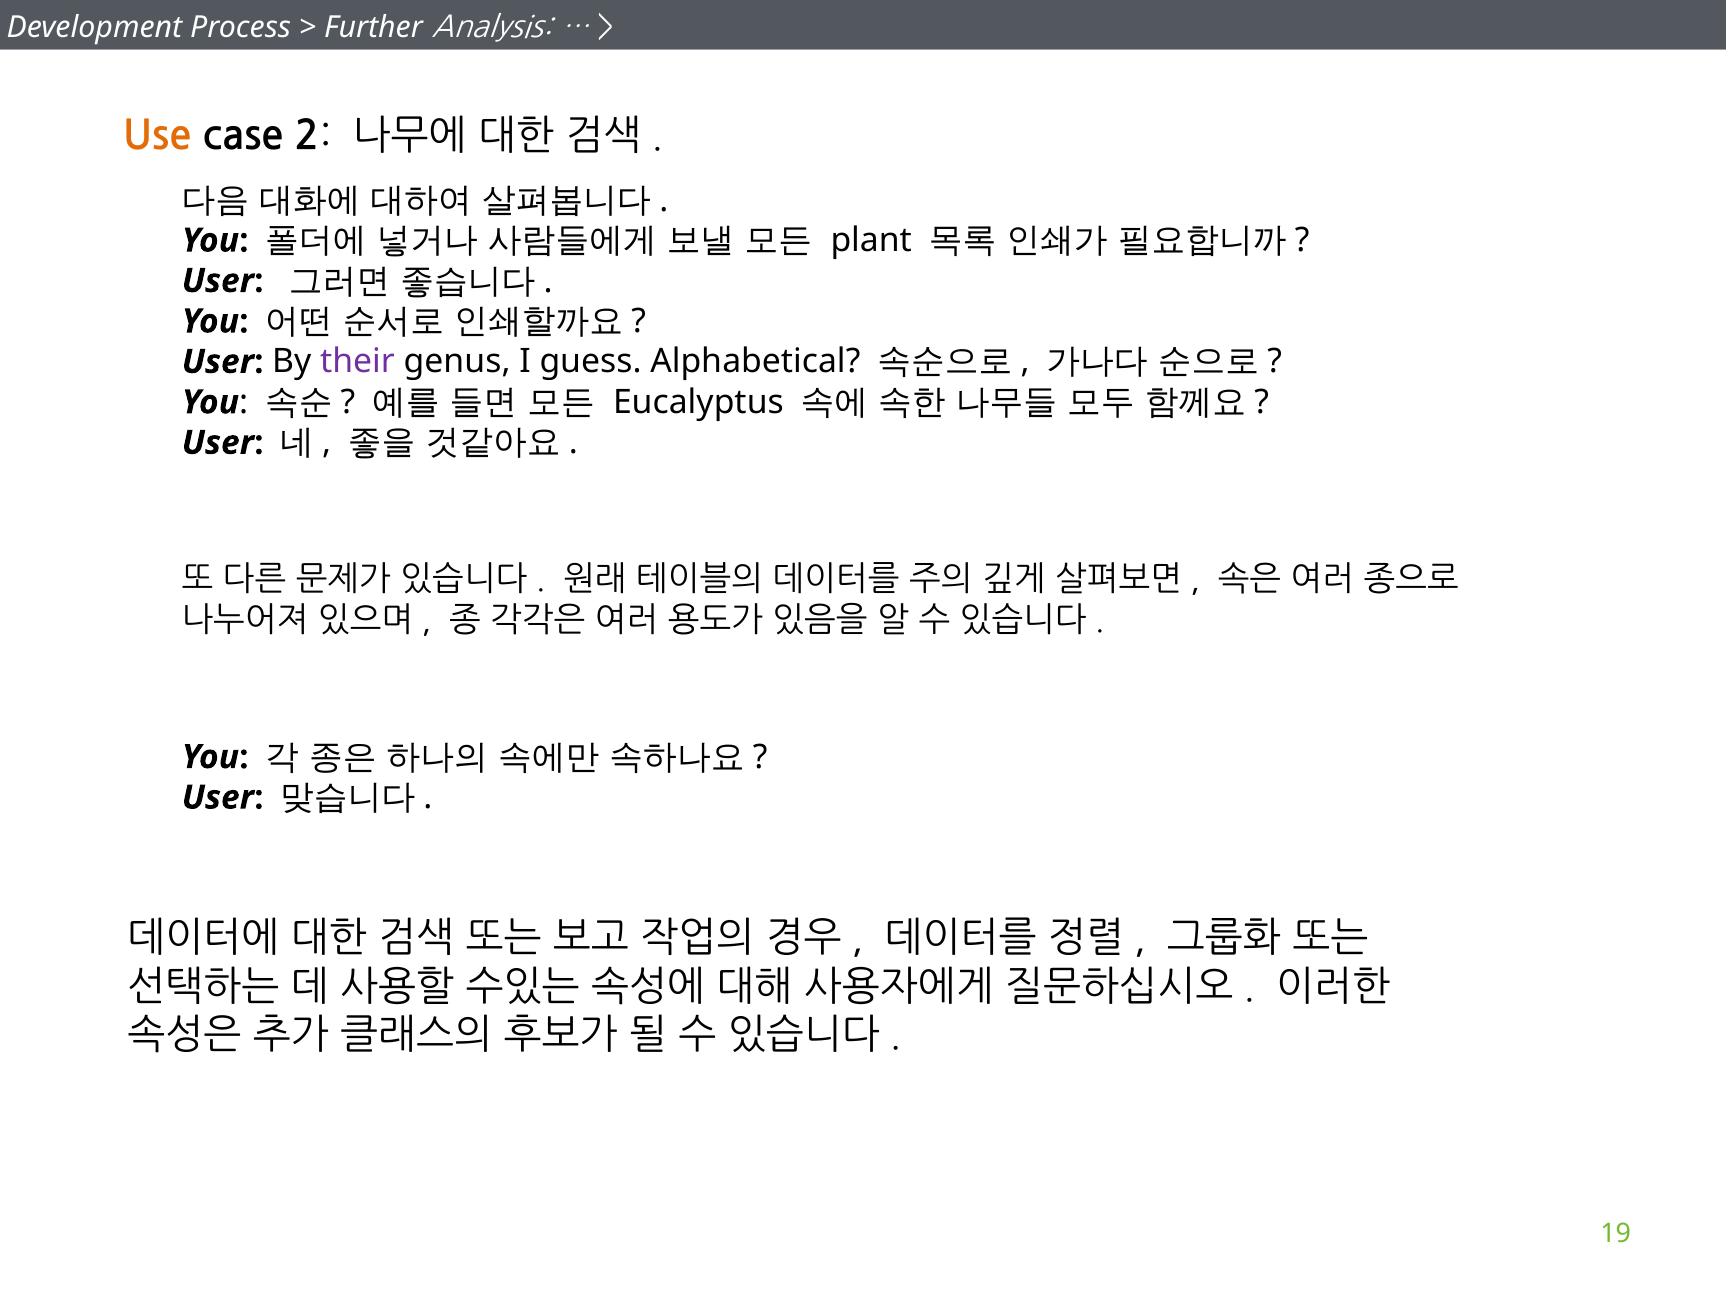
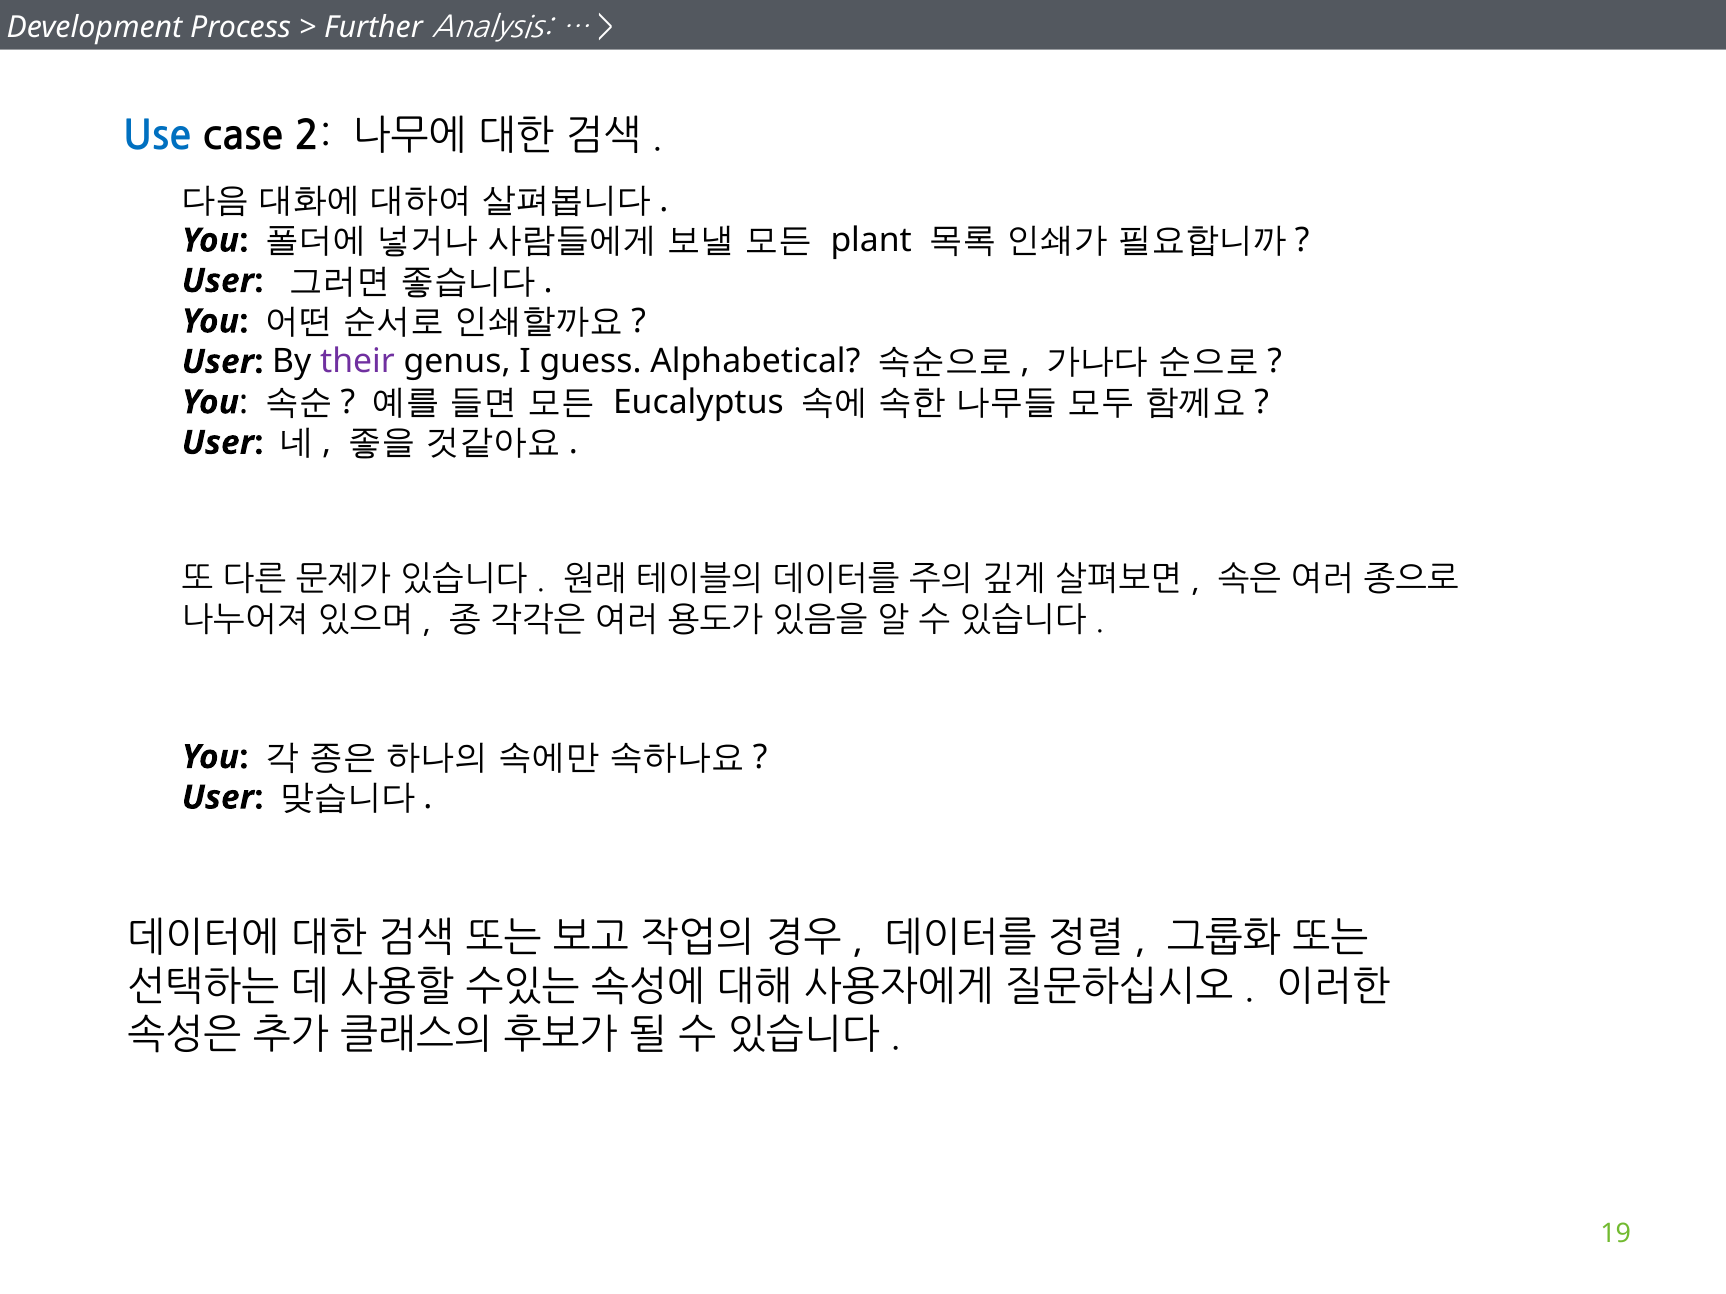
Use colour: orange -> blue (157, 137)
